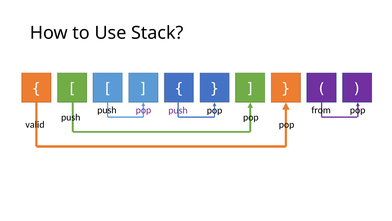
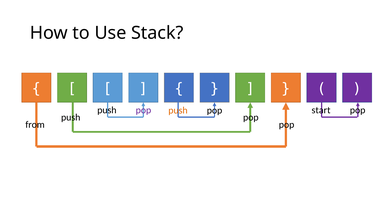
from: from -> start (321, 110)
push colour: purple -> orange (178, 110)
valid: valid -> from (35, 124)
